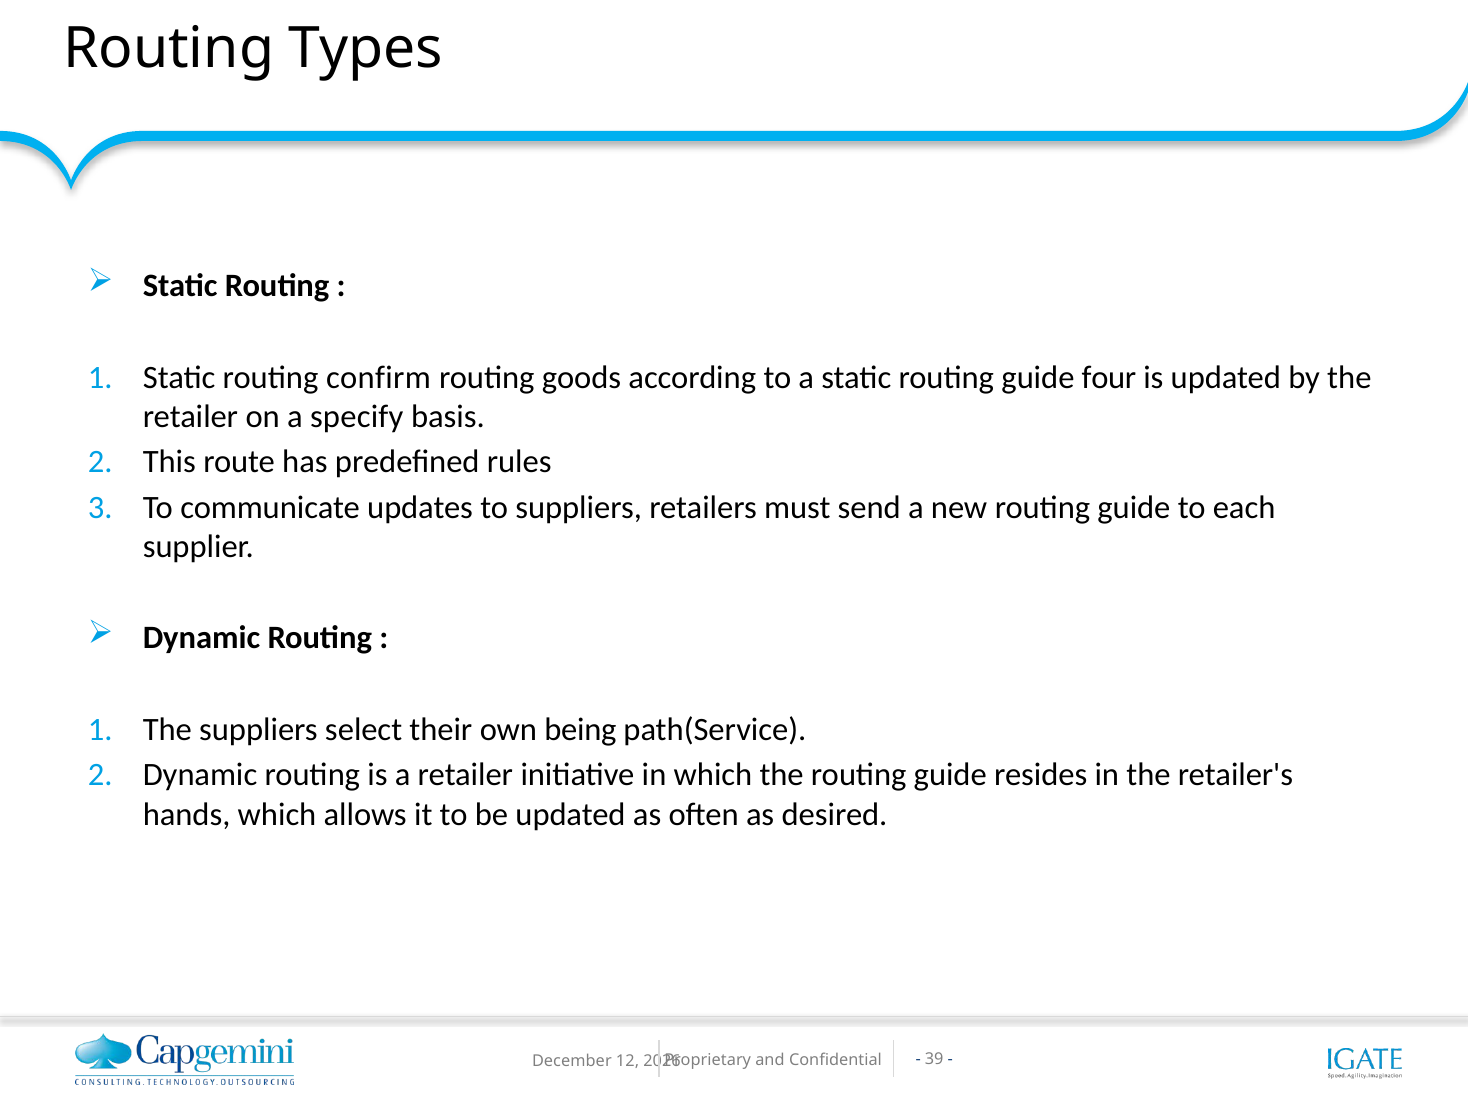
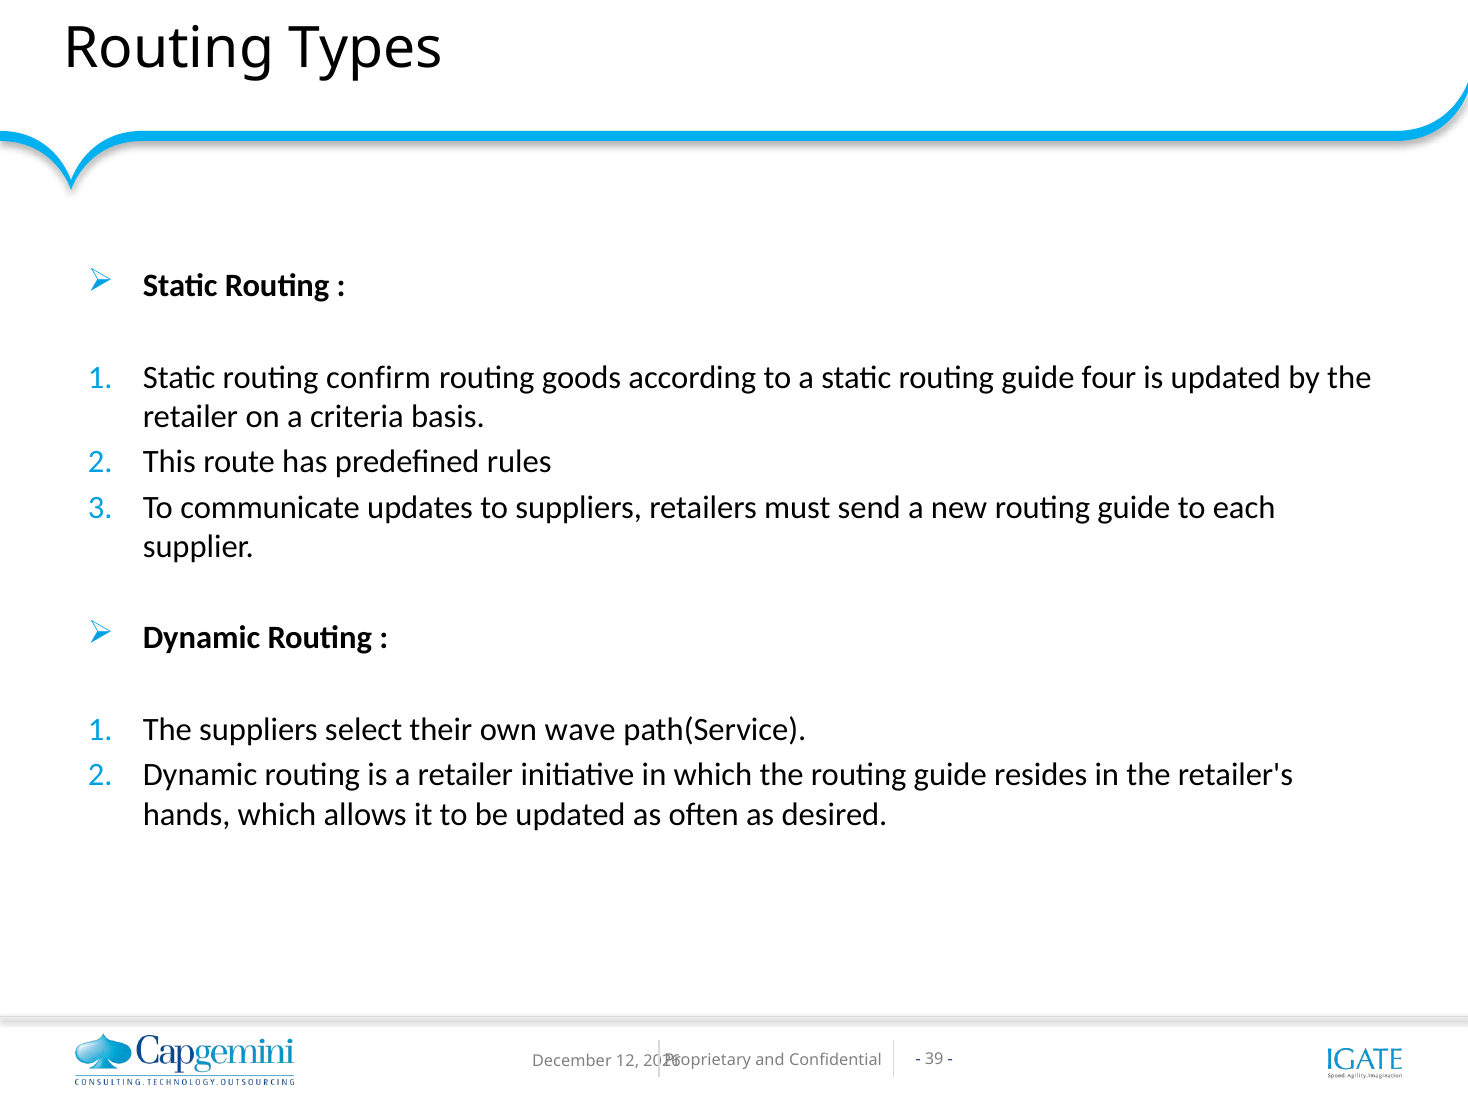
specify: specify -> criteria (357, 416)
being: being -> wave (580, 729)
